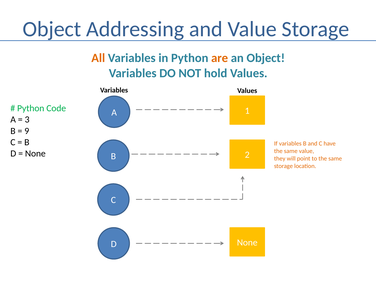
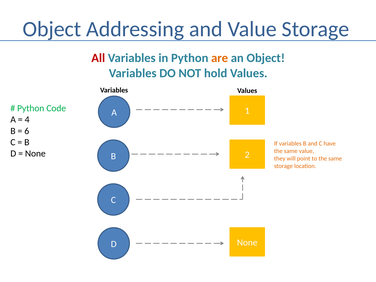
All colour: orange -> red (98, 58)
3: 3 -> 4 (27, 120)
9: 9 -> 6 (27, 131)
